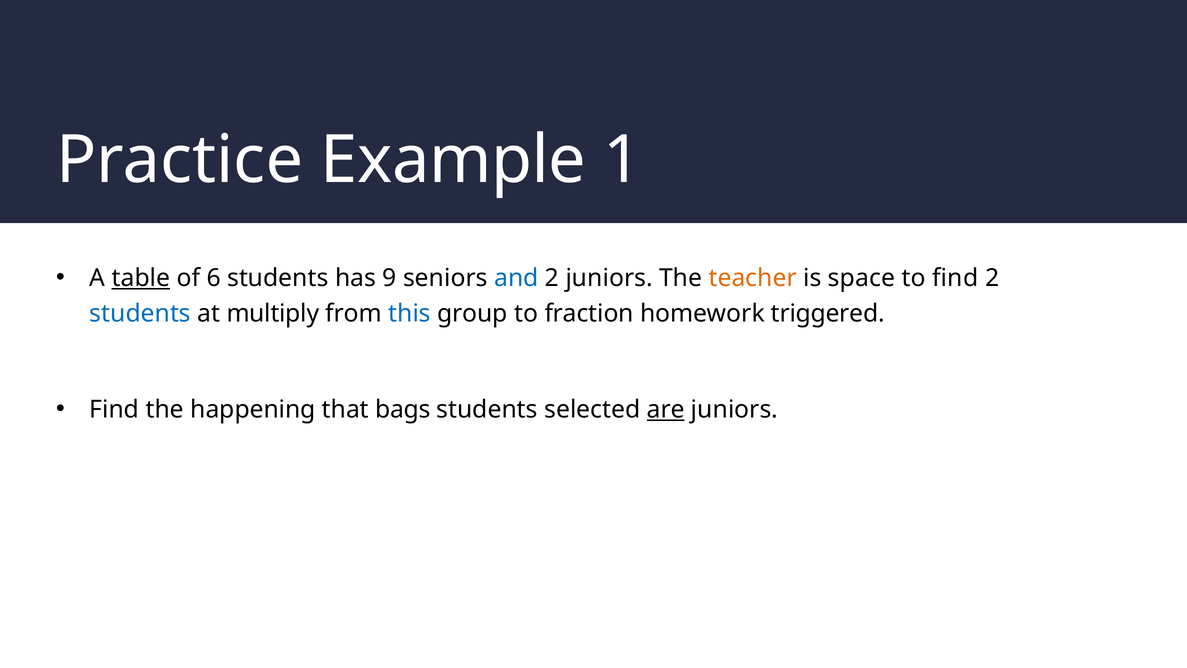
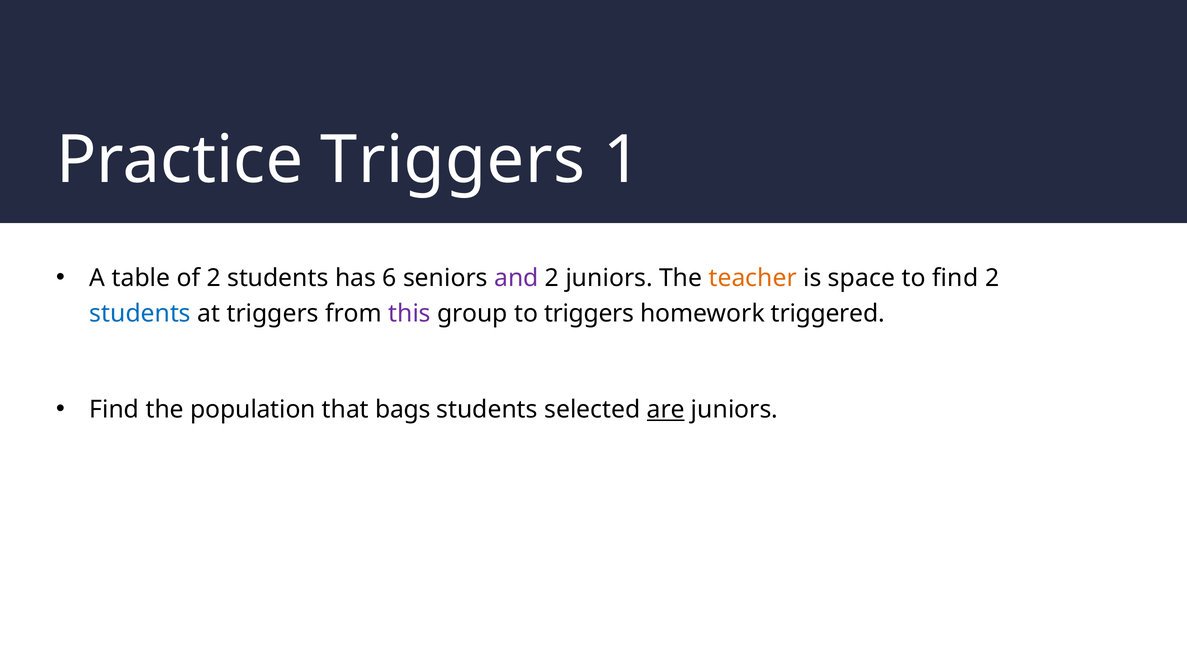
Practice Example: Example -> Triggers (453, 160)
table underline: present -> none (141, 278)
of 6: 6 -> 2 (214, 278)
9: 9 -> 6 (390, 278)
and colour: blue -> purple (516, 278)
at multiply: multiply -> triggers (273, 313)
this colour: blue -> purple (410, 313)
to fraction: fraction -> triggers (589, 313)
happening: happening -> population (253, 409)
